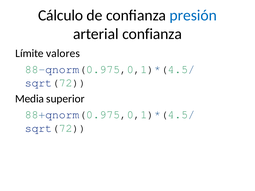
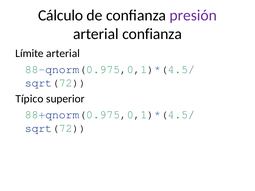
presión colour: blue -> purple (193, 15)
Límite valores: valores -> arterial (63, 53)
Media: Media -> Típico (29, 99)
